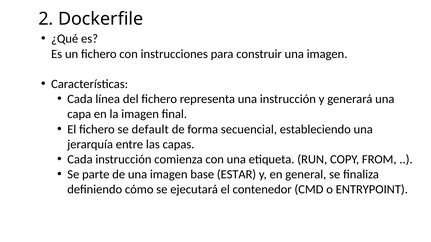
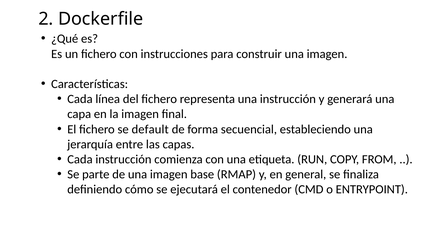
ESTAR: ESTAR -> RMAP (236, 175)
